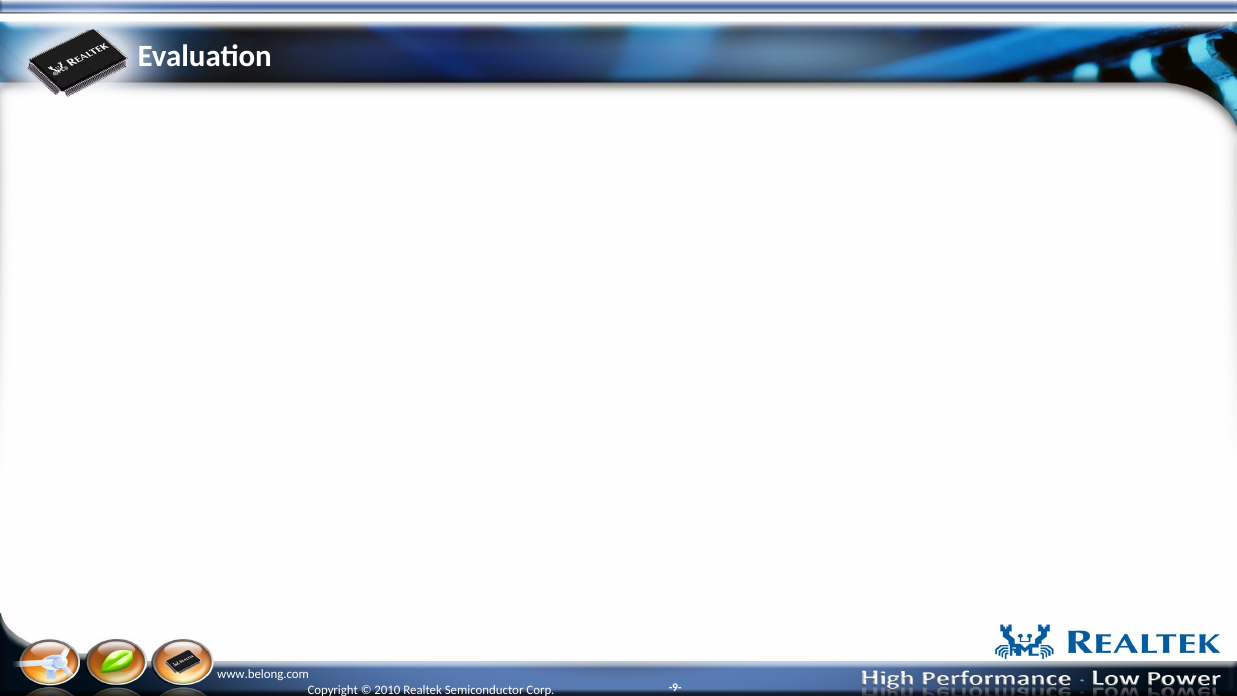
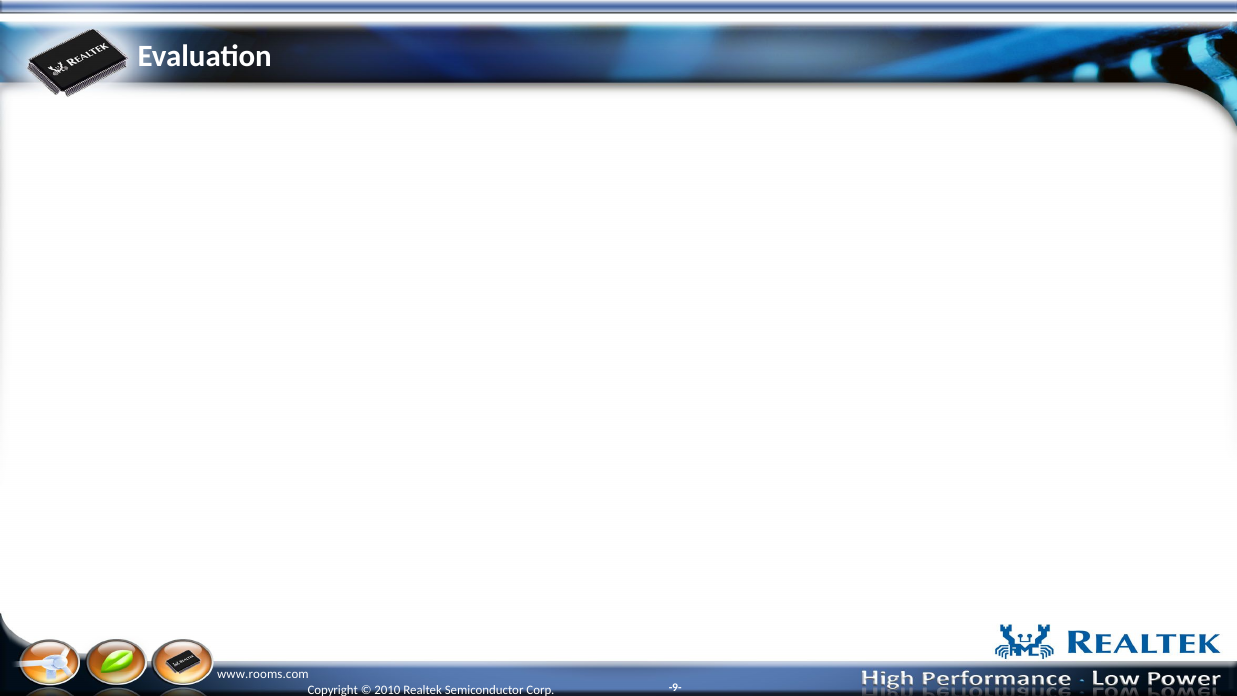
www.belong.com: www.belong.com -> www.rooms.com (263, 674)
